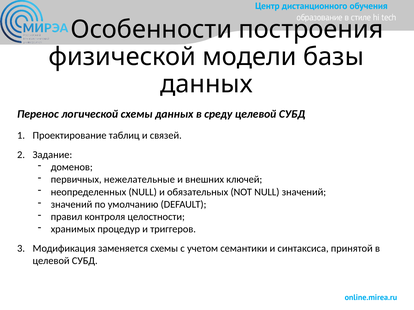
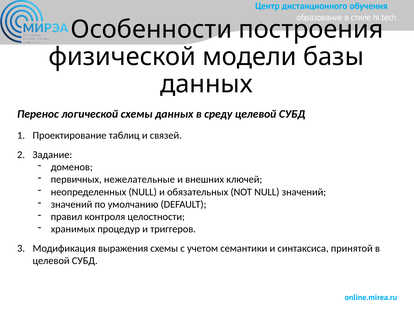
заменяется: заменяется -> выражения (123, 249)
